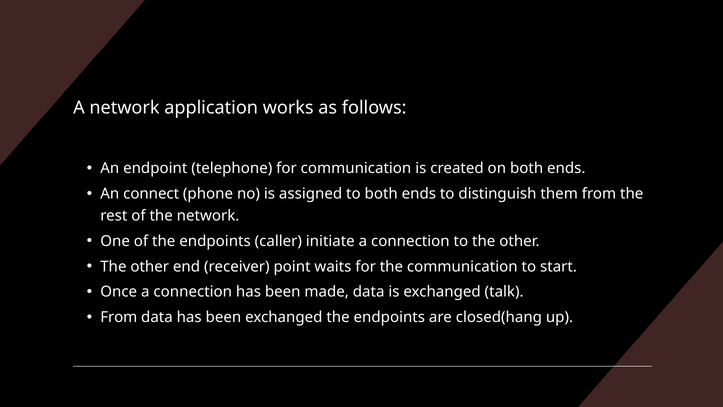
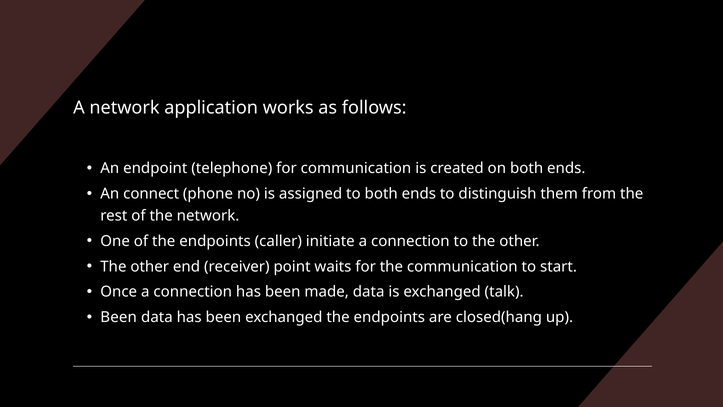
From: From -> Been (119, 317)
